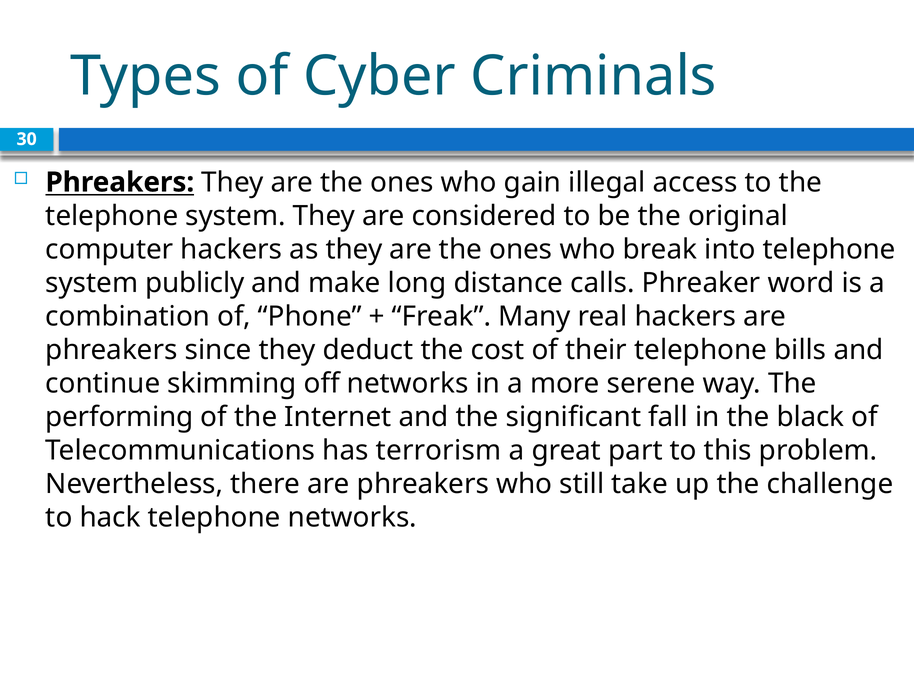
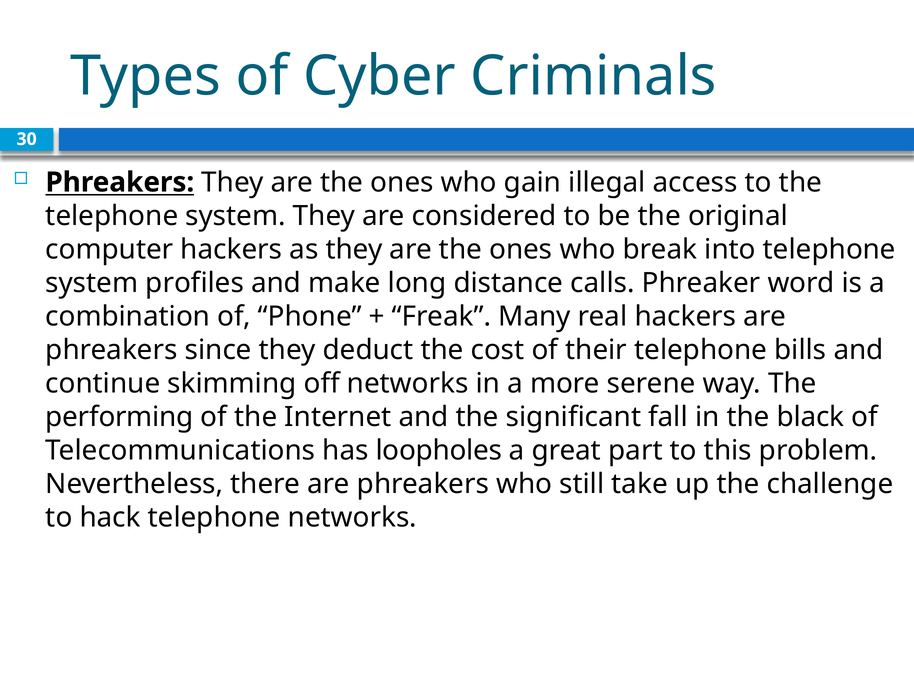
publicly: publicly -> profiles (195, 283)
terrorism: terrorism -> loopholes (439, 450)
